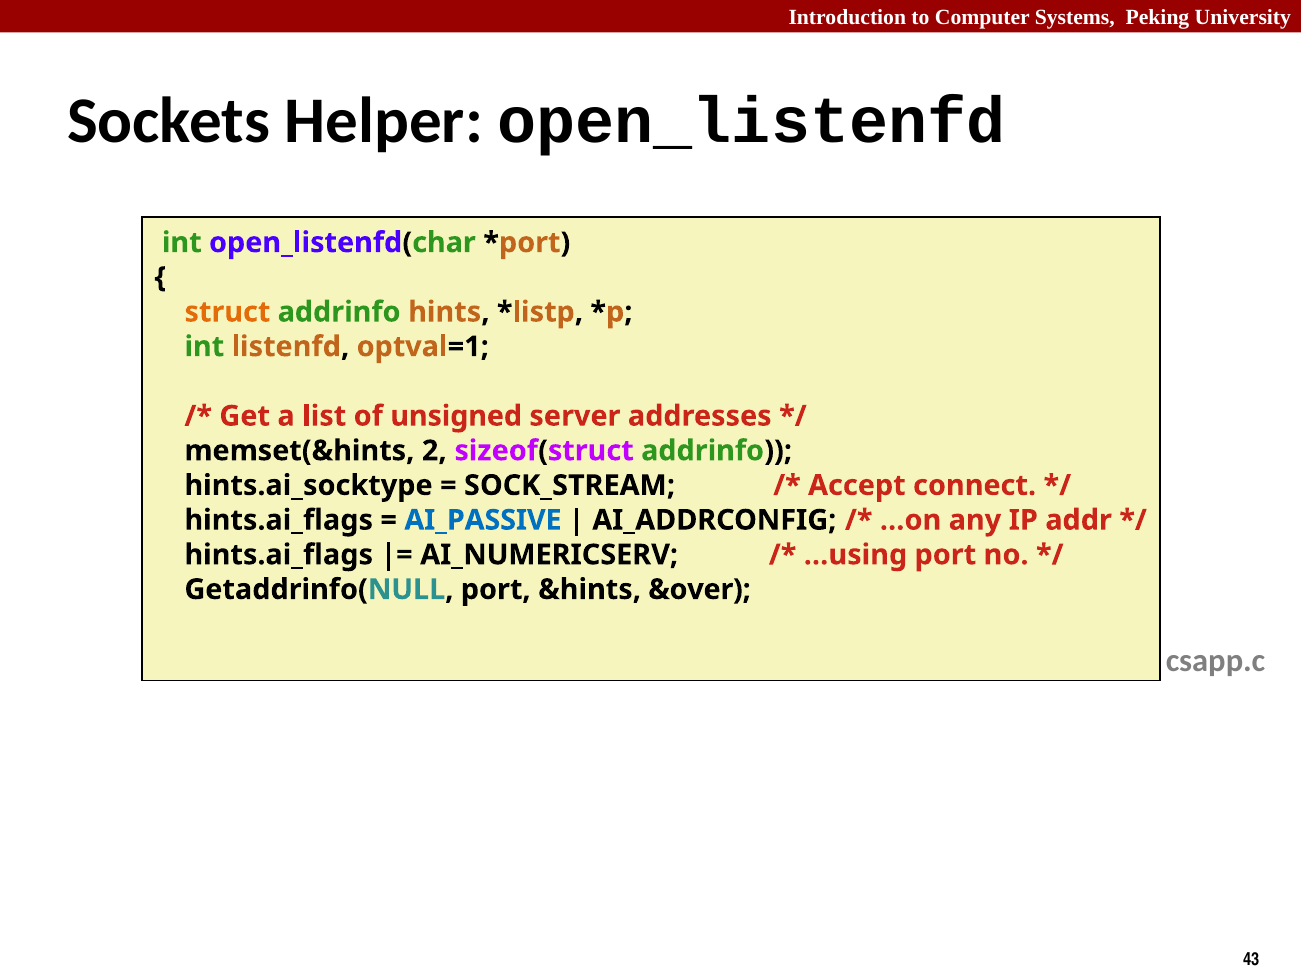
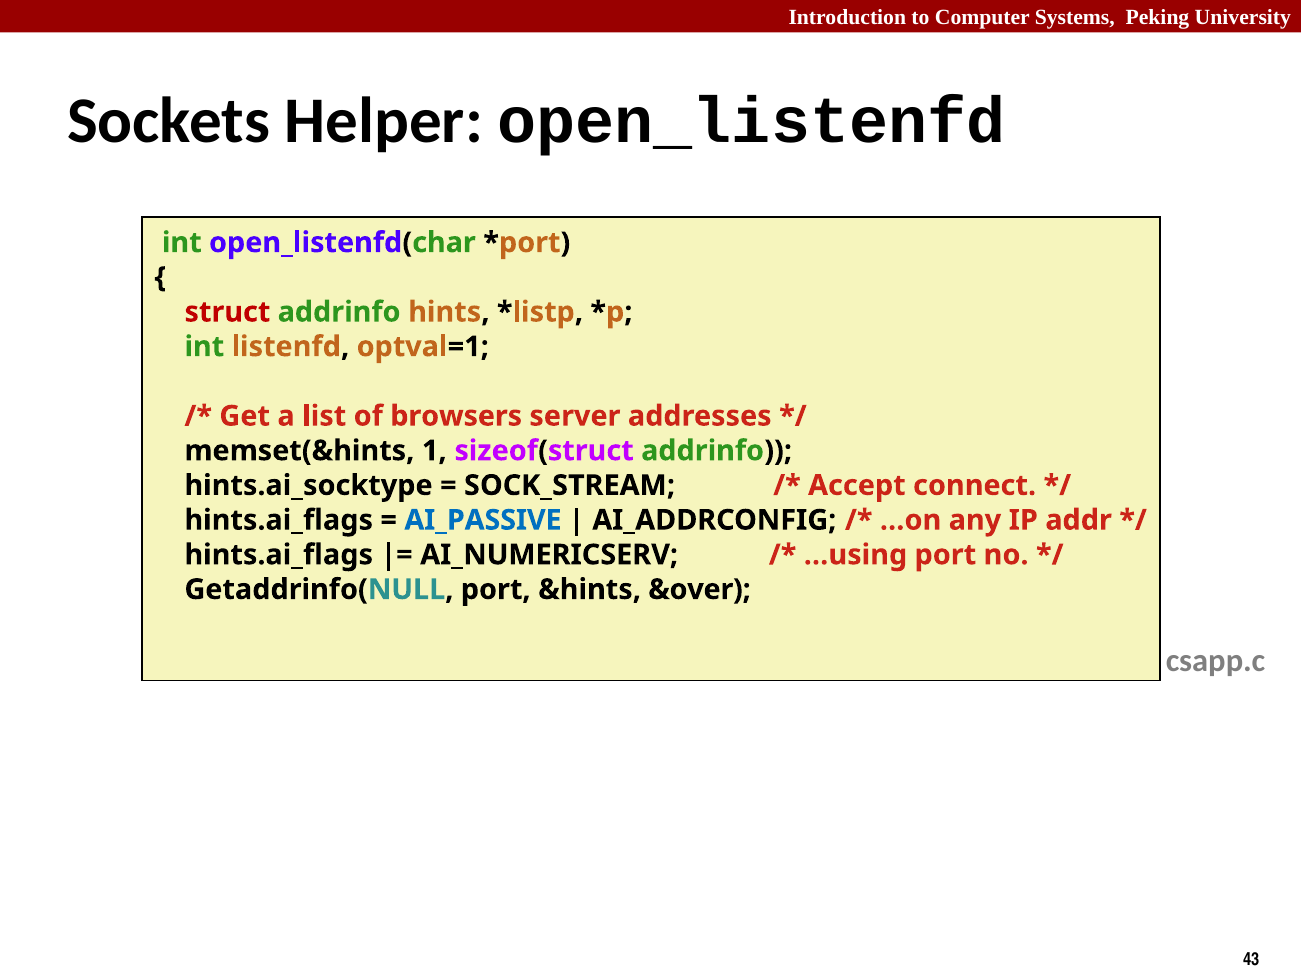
struct colour: orange -> red (227, 312)
unsigned: unsigned -> browsers (456, 416)
2: 2 -> 1 (434, 451)
